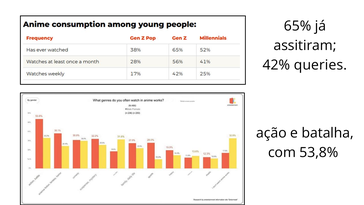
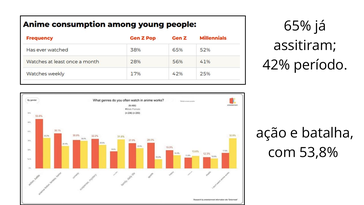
queries: queries -> período (321, 65)
